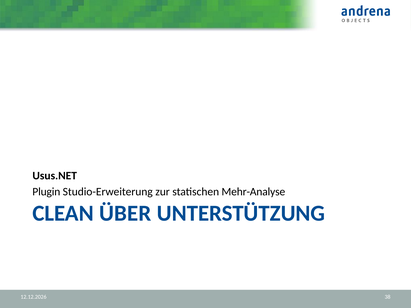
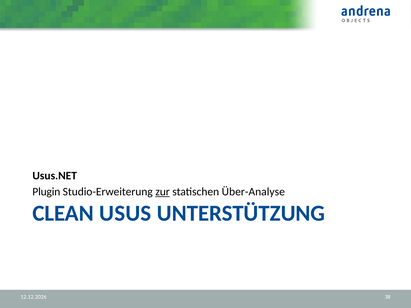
zur underline: none -> present (163, 192)
Mehr-Analyse: Mehr-Analyse -> Über-Analyse (253, 192)
ÜBER: ÜBER -> USUS (125, 213)
